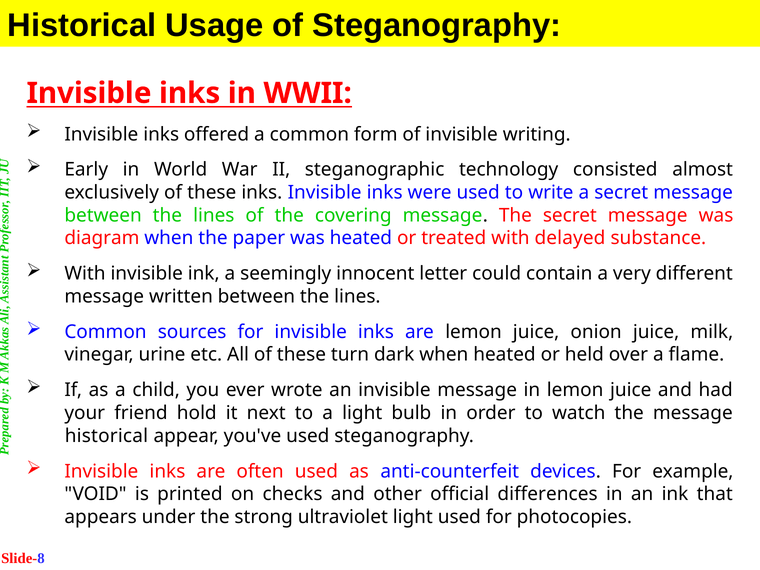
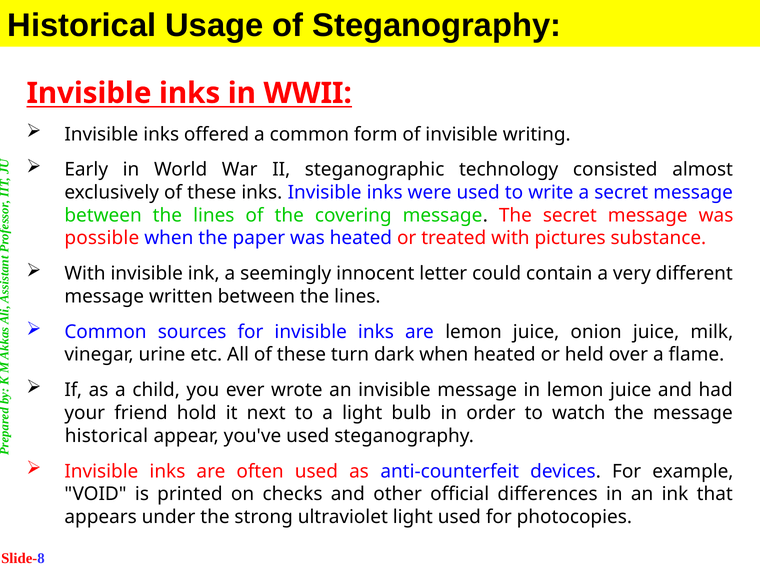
diagram: diagram -> possible (102, 238)
delayed: delayed -> pictures (570, 238)
